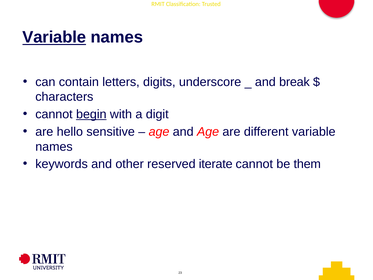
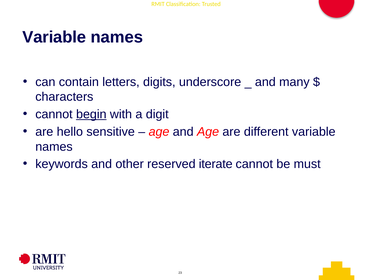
Variable underline: present -> none (54, 37)
break: break -> many (294, 82)
them: them -> must (307, 164)
